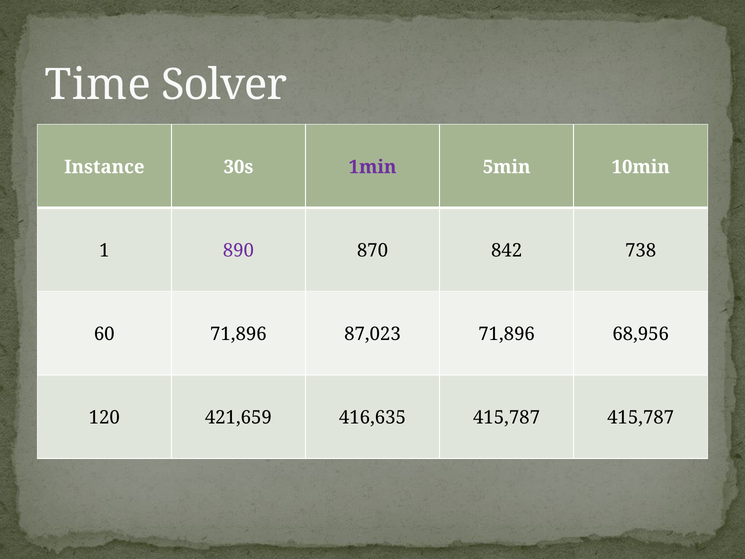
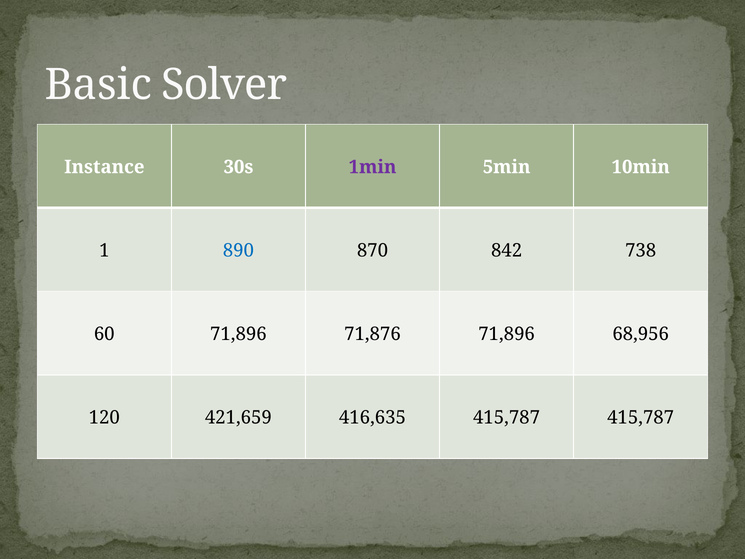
Time: Time -> Basic (98, 85)
890 colour: purple -> blue (238, 250)
87,023: 87,023 -> 71,876 (372, 334)
